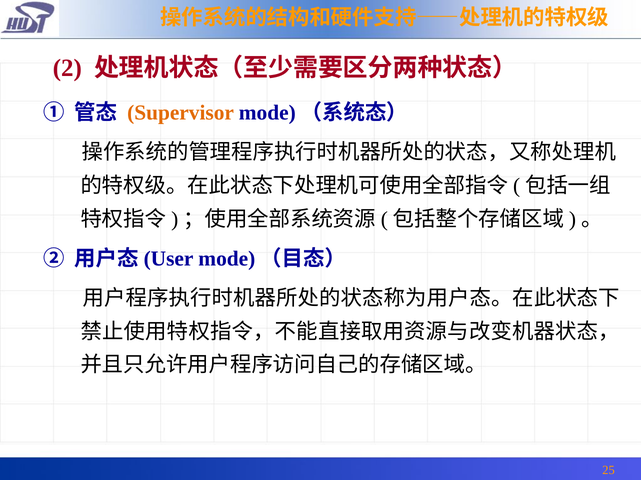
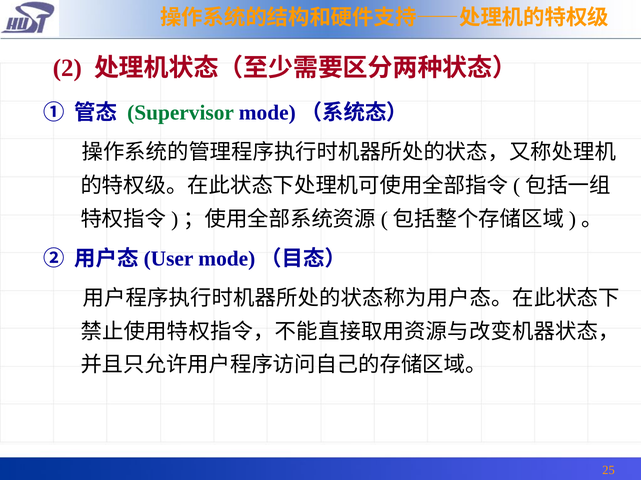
Supervisor colour: orange -> green (181, 113)
